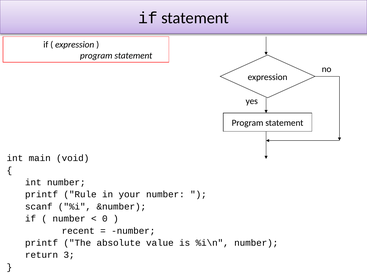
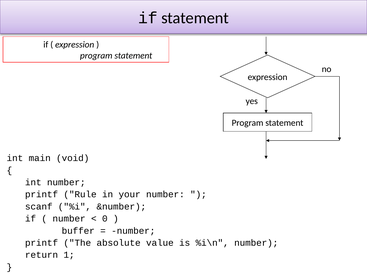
recent: recent -> buffer (78, 231)
3: 3 -> 1 (69, 255)
